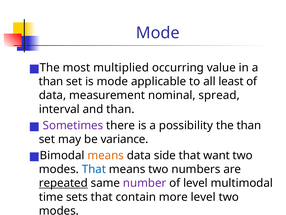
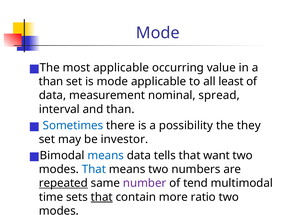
most multiplied: multiplied -> applicable (121, 67)
Sometimes colour: purple -> blue (73, 125)
the than: than -> they (249, 125)
variance: variance -> investor (124, 139)
means colour: orange -> blue (106, 155)
side: side -> tells (165, 155)
of level: level -> tend (196, 183)
that underline: none -> present (102, 197)
more level: level -> ratio (203, 197)
